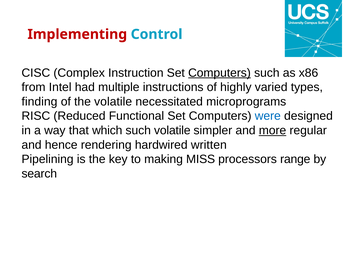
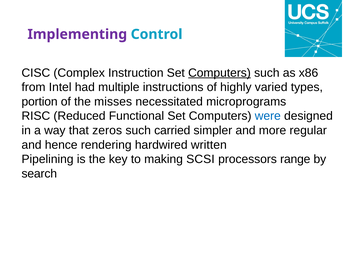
Implementing colour: red -> purple (77, 34)
finding: finding -> portion (40, 102)
the volatile: volatile -> misses (113, 102)
which: which -> zeros (107, 130)
such volatile: volatile -> carried (172, 130)
more underline: present -> none (273, 130)
MISS: MISS -> SCSI (200, 159)
